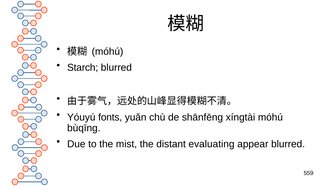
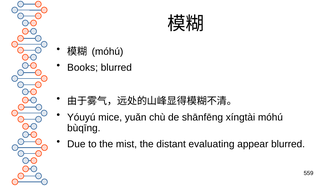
Starch: Starch -> Books (83, 68)
fonts: fonts -> mice (110, 117)
